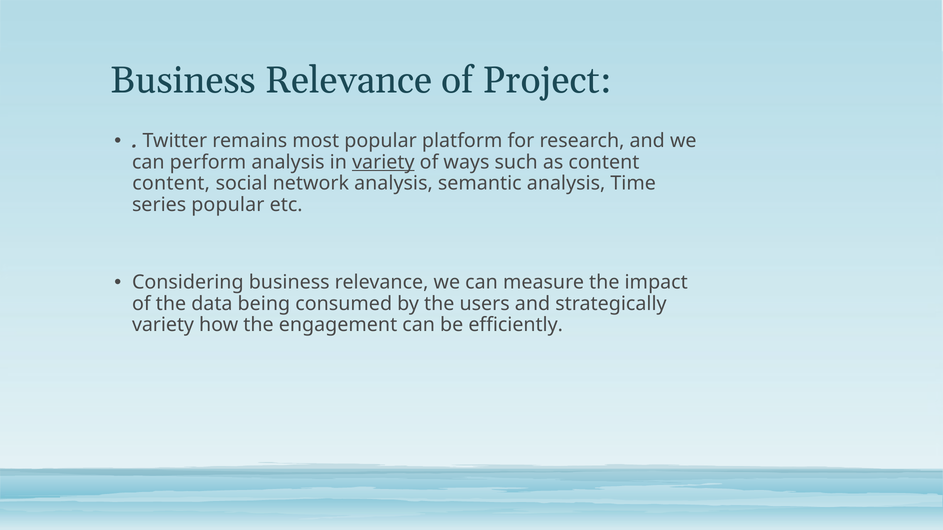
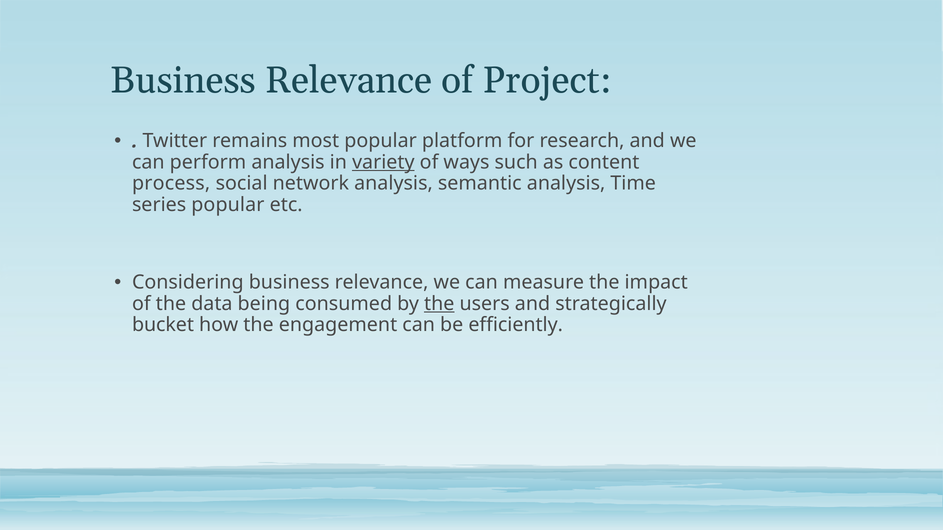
content: content -> process (171, 184)
the underline: none -> present (439, 304)
variety: variety -> bucket (163, 325)
